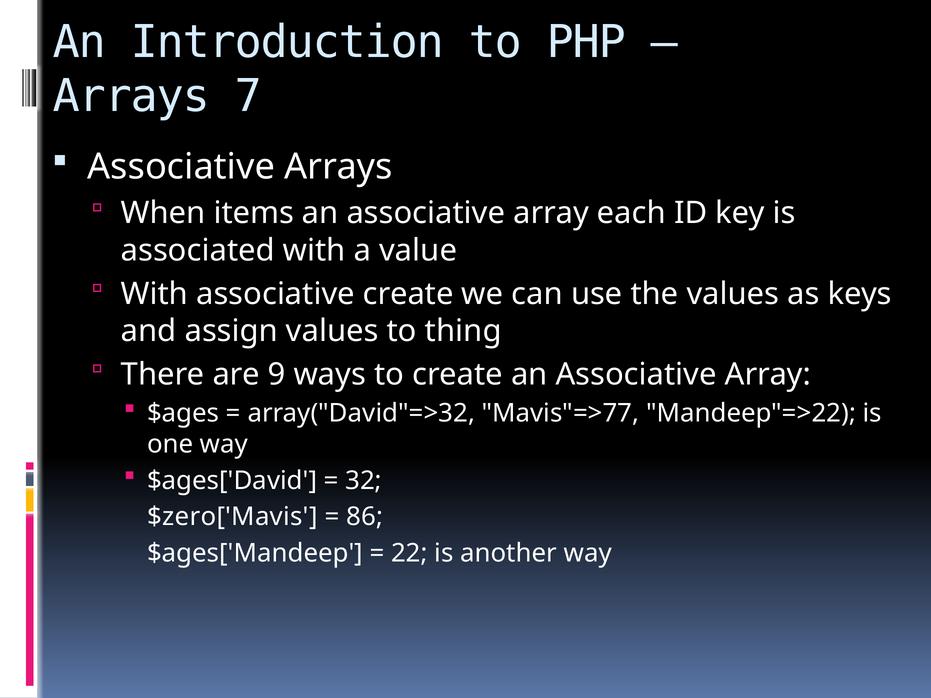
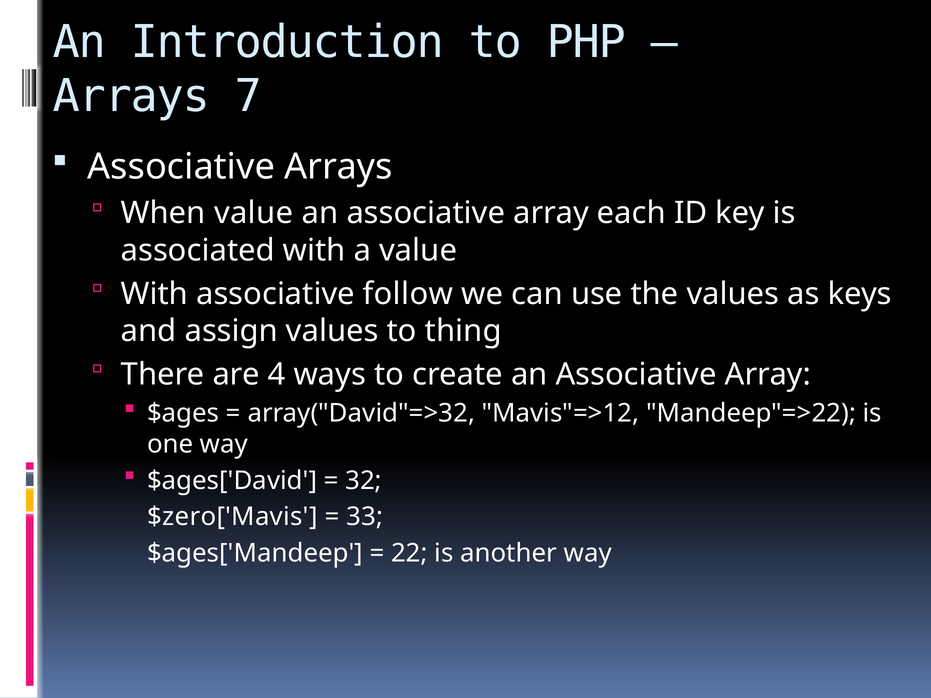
When items: items -> value (254, 213)
associative create: create -> follow (408, 294)
9: 9 -> 4 (277, 375)
Mavis"=>77: Mavis"=>77 -> Mavis"=>12 (560, 414)
86: 86 -> 33 (365, 517)
